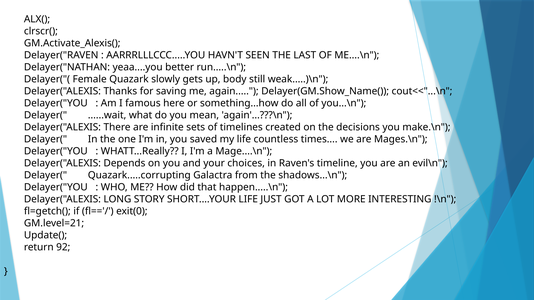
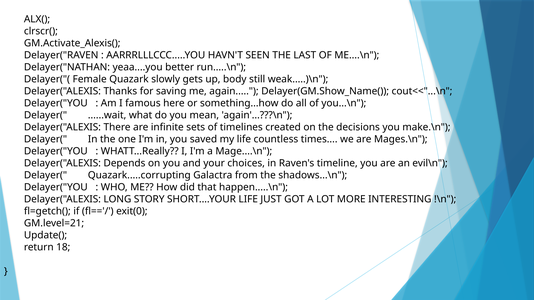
92: 92 -> 18 (63, 247)
